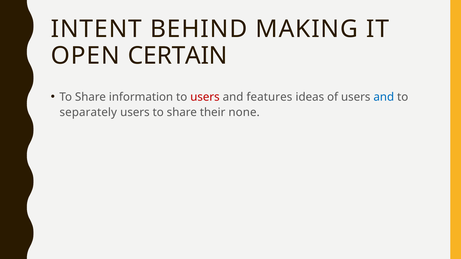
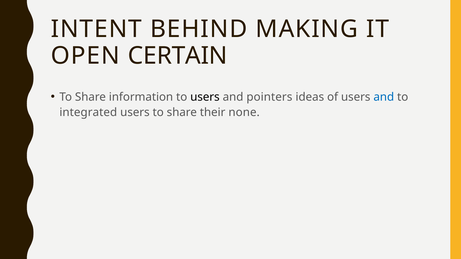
users colour: red -> black (205, 97)
features: features -> pointers (269, 97)
separately: separately -> integrated (88, 112)
